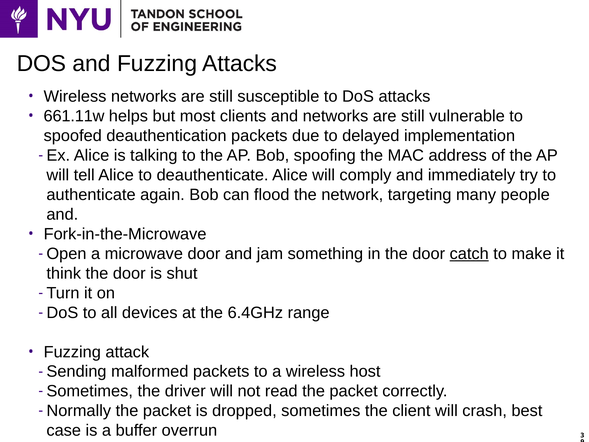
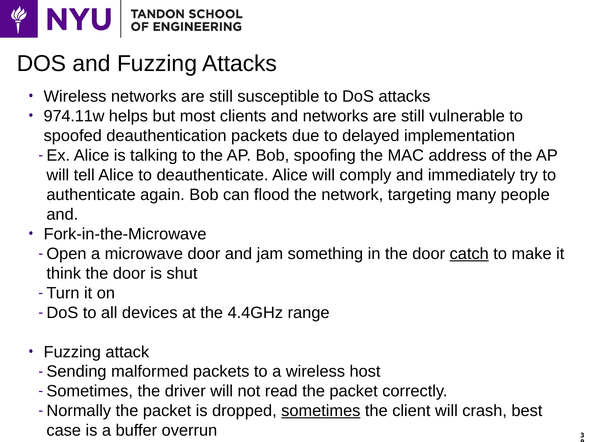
661.11w: 661.11w -> 974.11w (74, 116)
6.4GHz: 6.4GHz -> 4.4GHz (255, 312)
sometimes underline: none -> present (321, 411)
